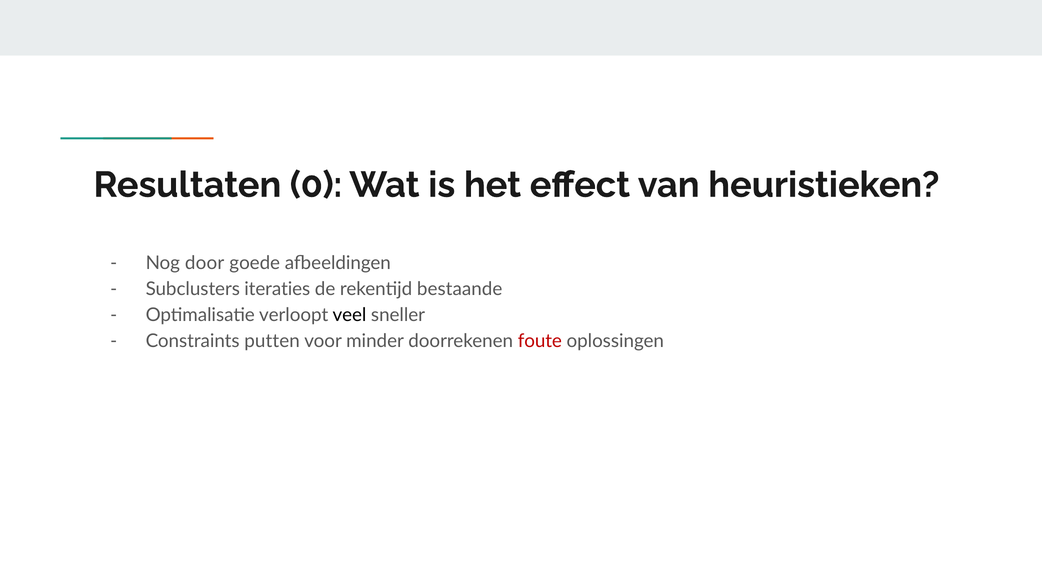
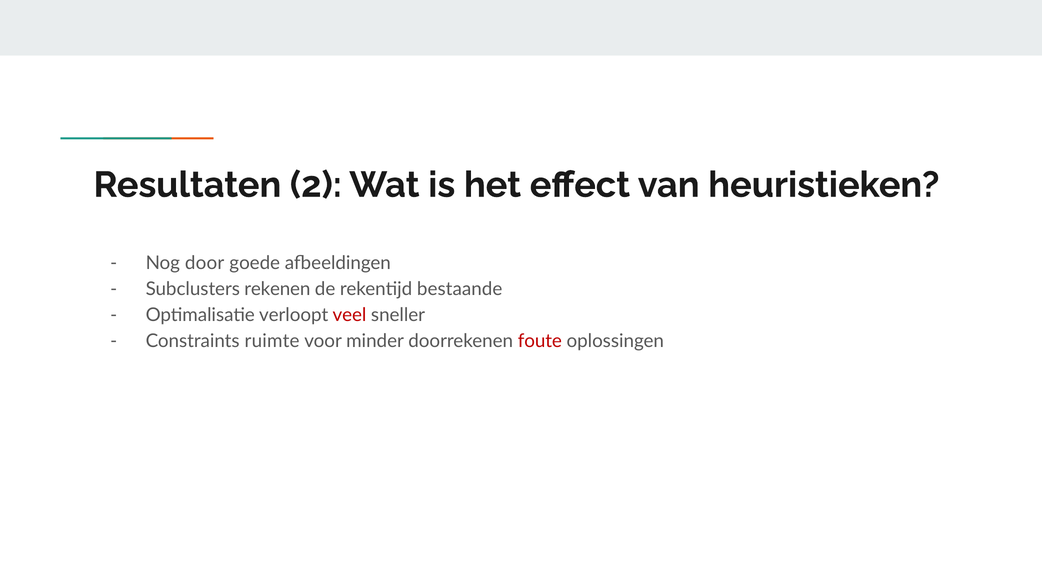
0: 0 -> 2 (316, 185)
iteraties: iteraties -> rekenen (277, 289)
veel colour: black -> red (349, 315)
putten: putten -> ruimte (272, 341)
